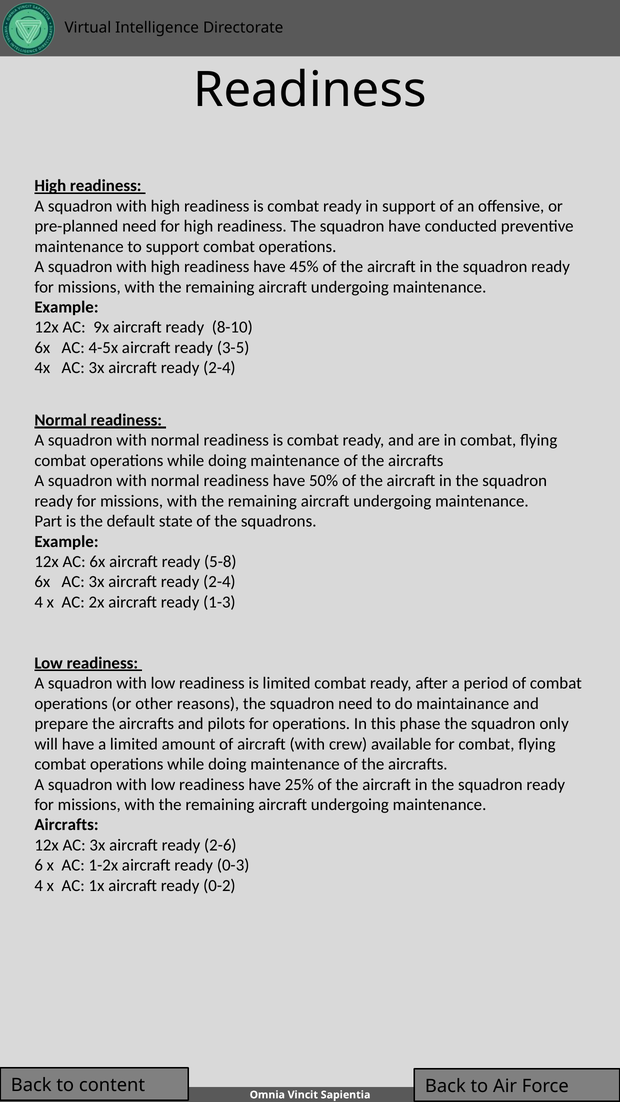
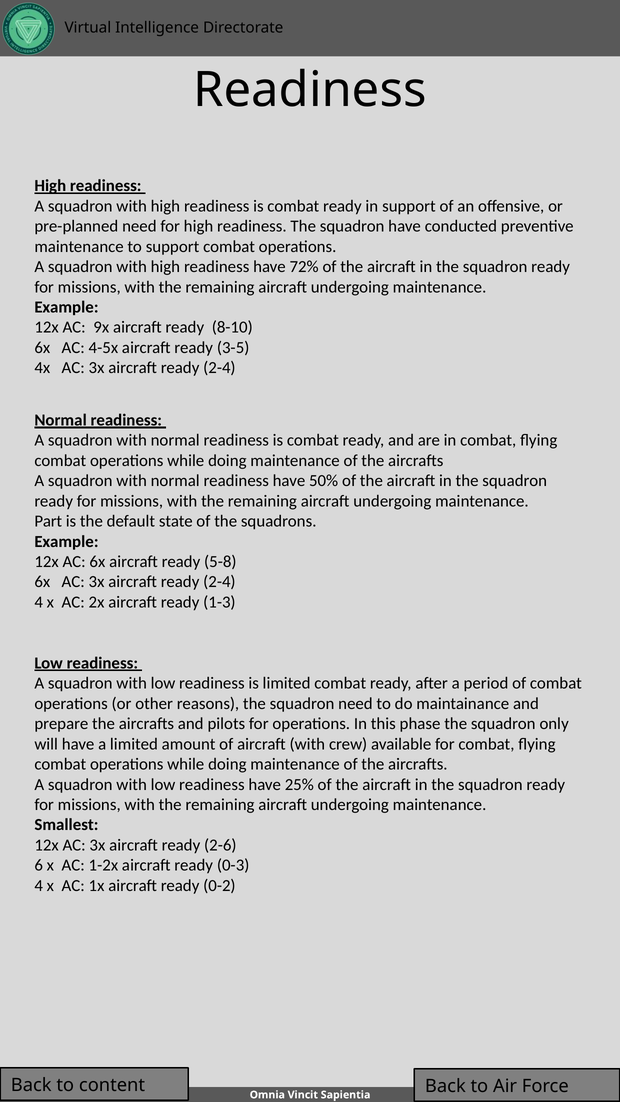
45%: 45% -> 72% (304, 267)
Aircrafts: Aircrafts -> Smallest (66, 825)
